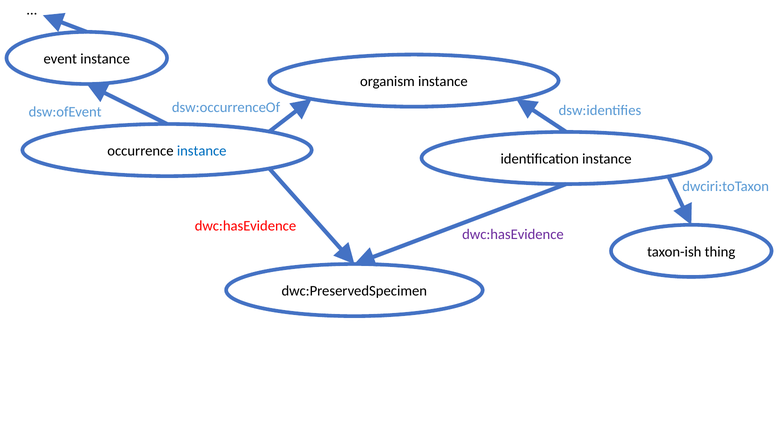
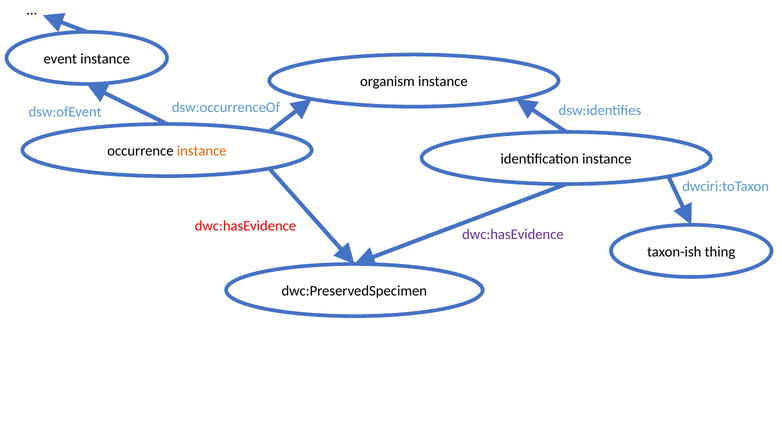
instance colour: blue -> orange (202, 151)
